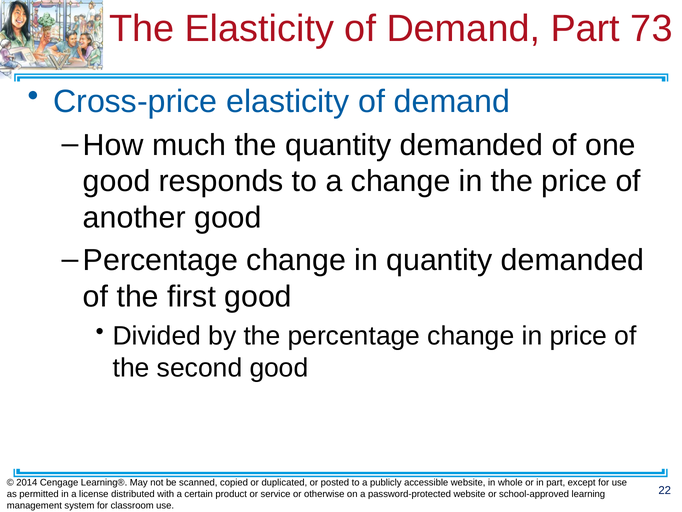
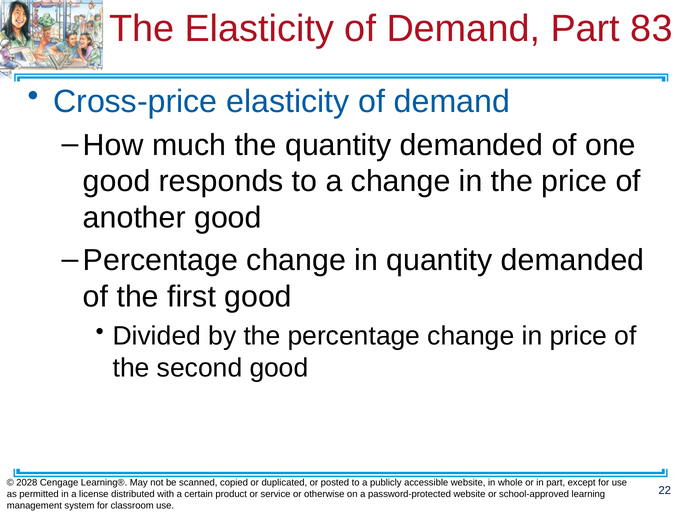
73: 73 -> 83 (652, 29)
2014: 2014 -> 2028 (27, 482)
